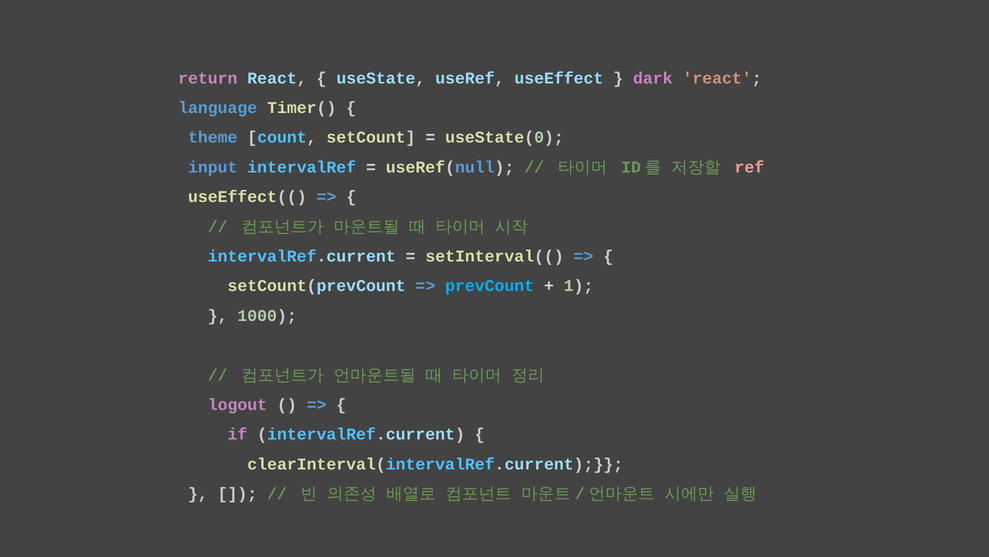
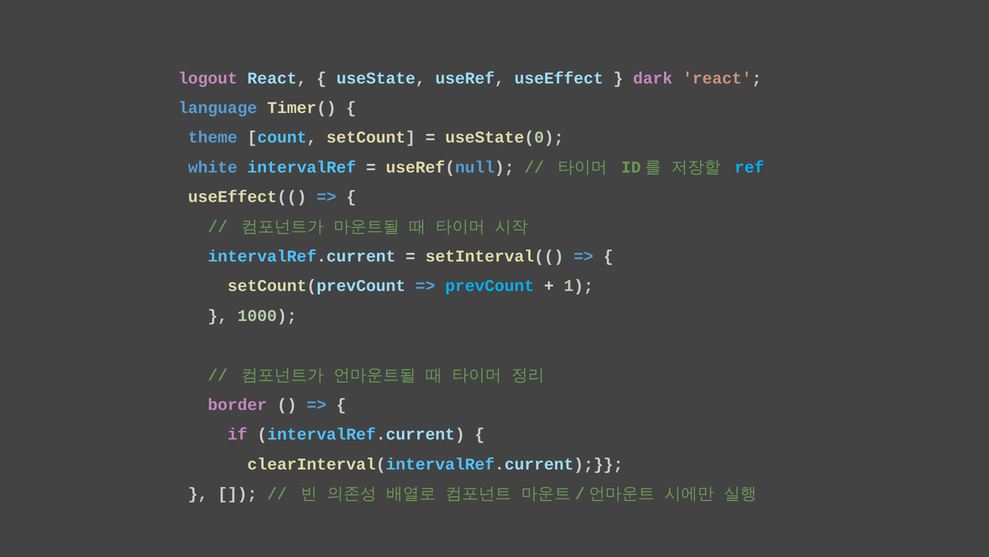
return: return -> logout (208, 78)
input: input -> white (213, 167)
ref colour: pink -> light blue (749, 167)
logout: logout -> border (237, 404)
